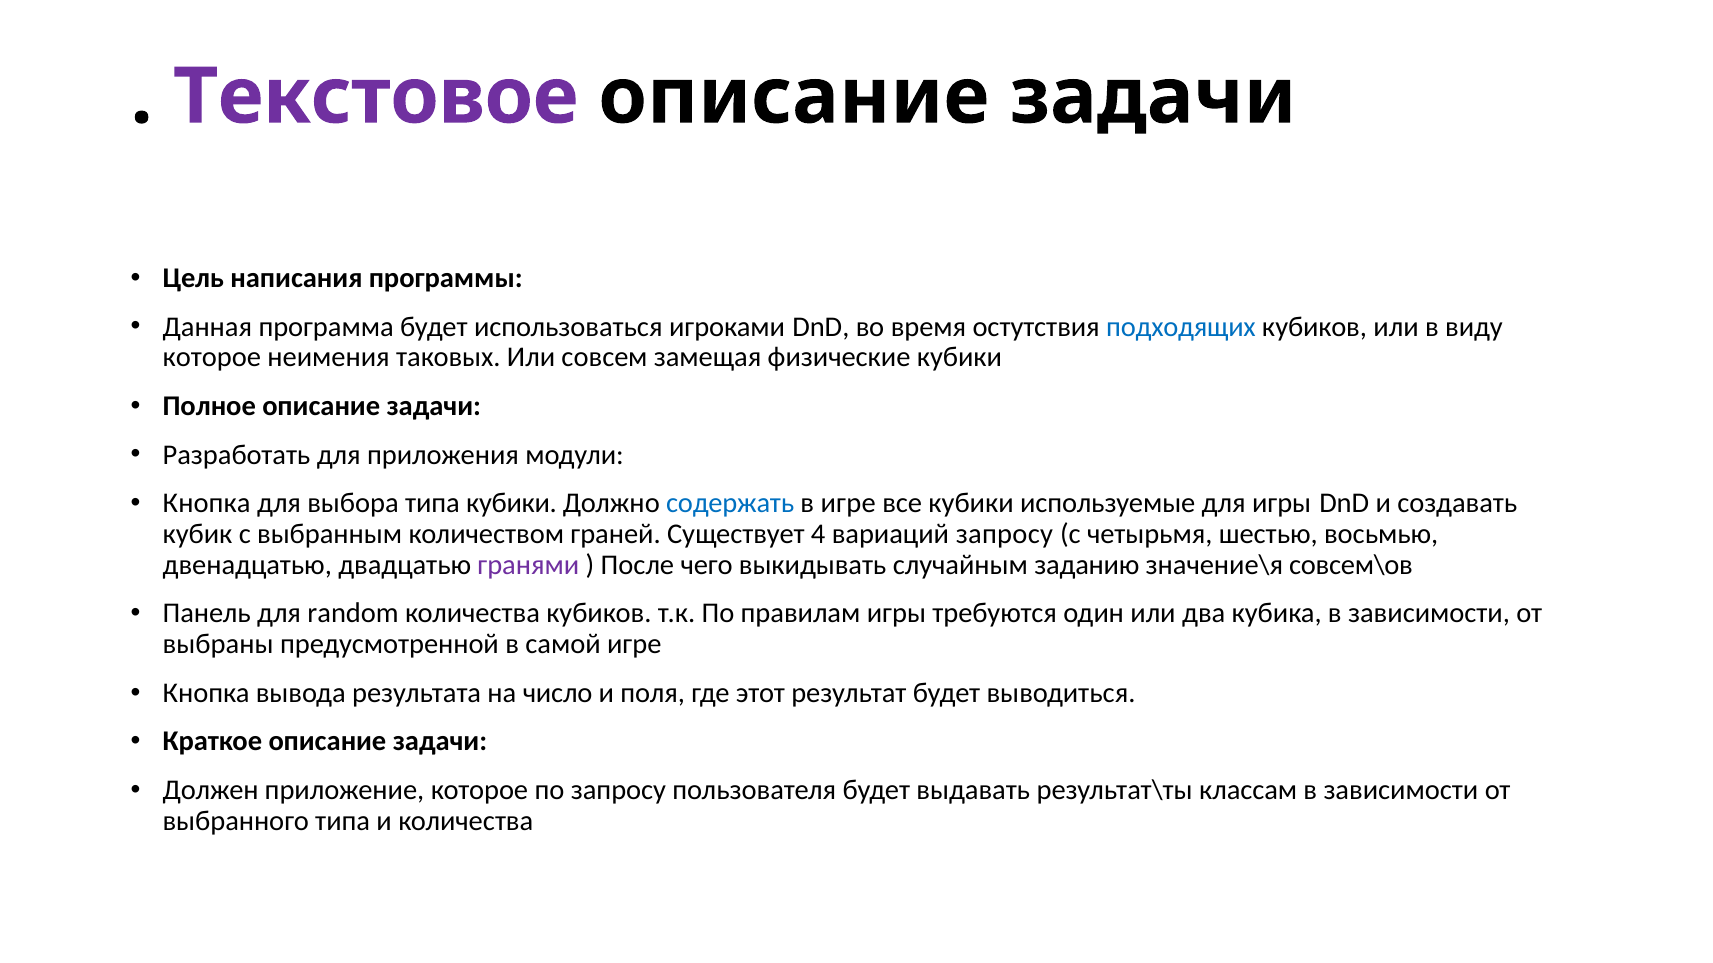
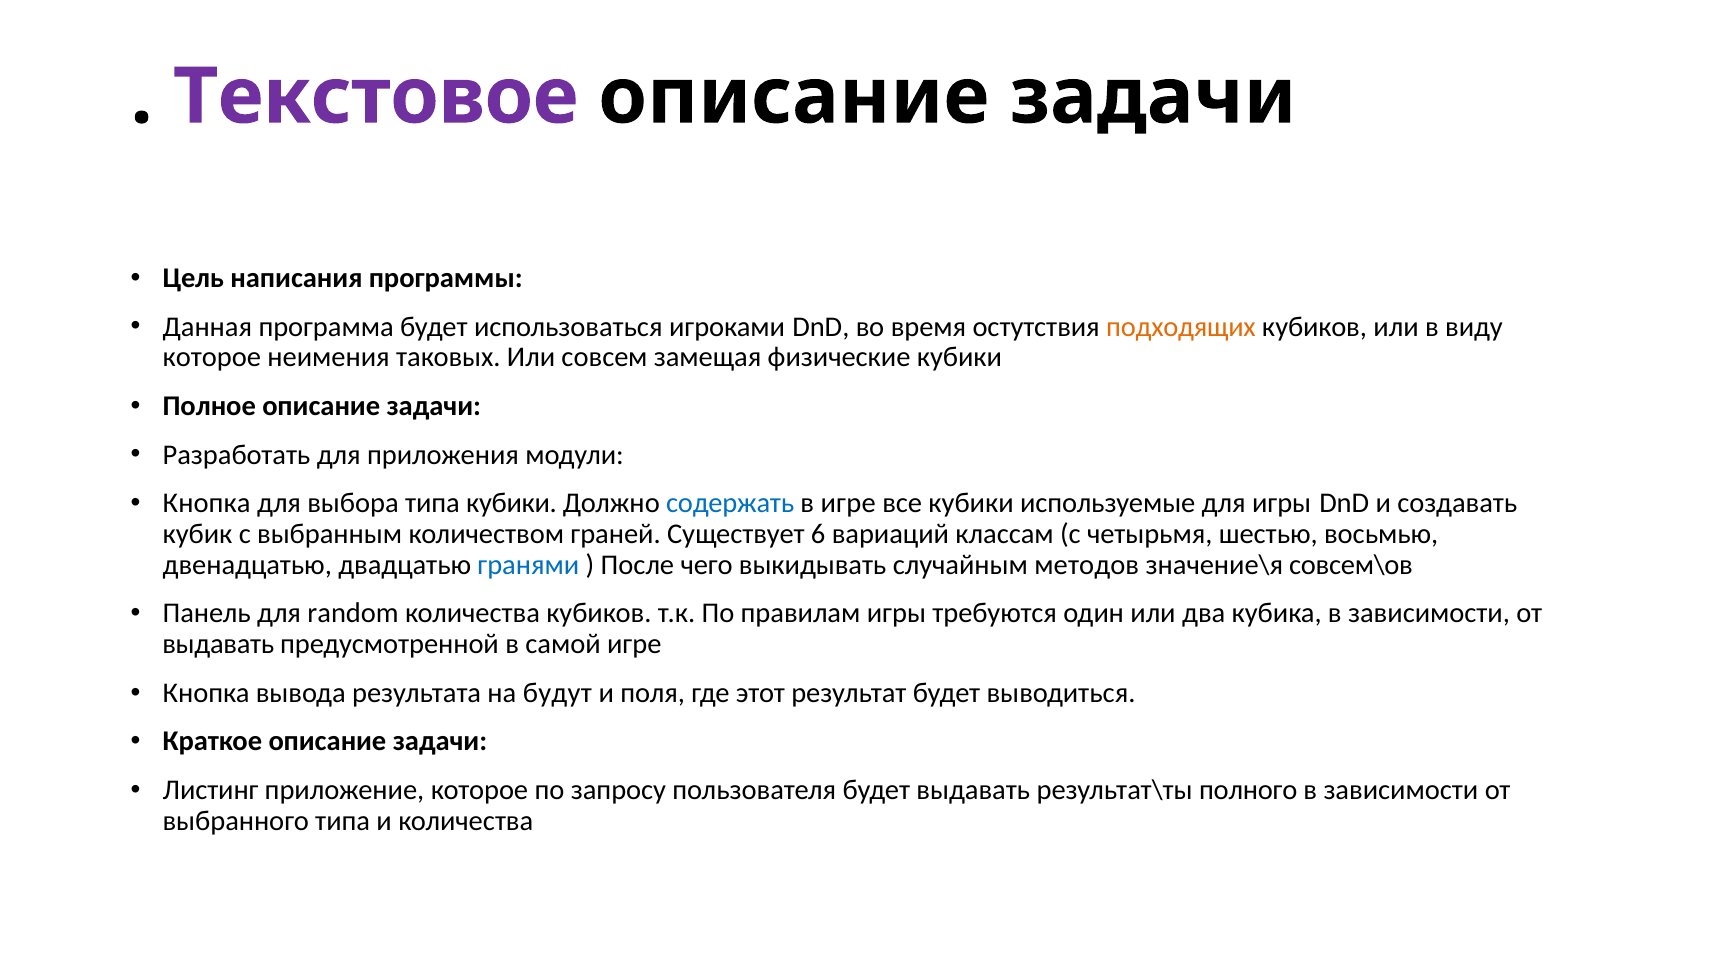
подходящих colour: blue -> orange (1181, 327)
4: 4 -> 6 (818, 534)
вариаций запросу: запросу -> классам (1005, 534)
гранями colour: purple -> blue (528, 565)
заданию: заданию -> методов (1087, 565)
выбраны: выбраны -> выдавать (218, 645)
число: число -> будут (557, 693)
Должен: Должен -> Листинг (211, 791)
классам: классам -> полного (1248, 791)
